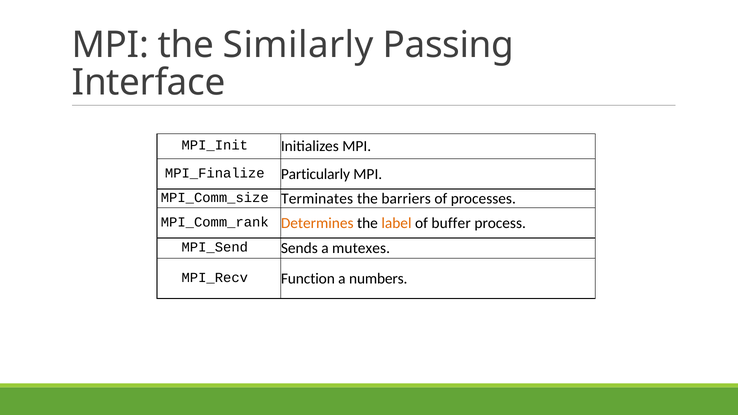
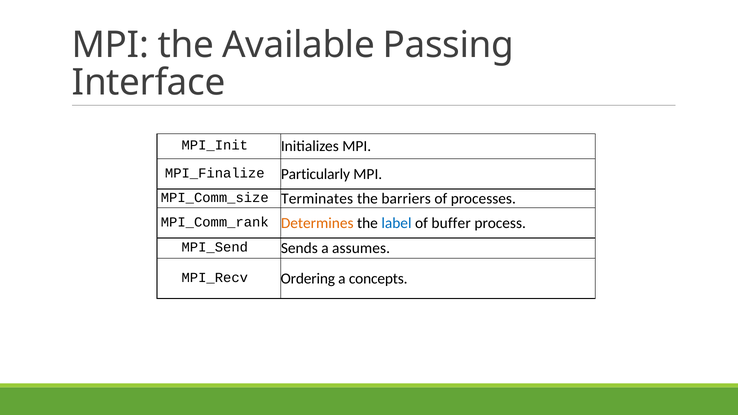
Similarly: Similarly -> Available (299, 45)
label colour: orange -> blue (396, 223)
mutexes: mutexes -> assumes (361, 248)
Function: Function -> Ordering (308, 279)
numbers: numbers -> concepts (378, 279)
